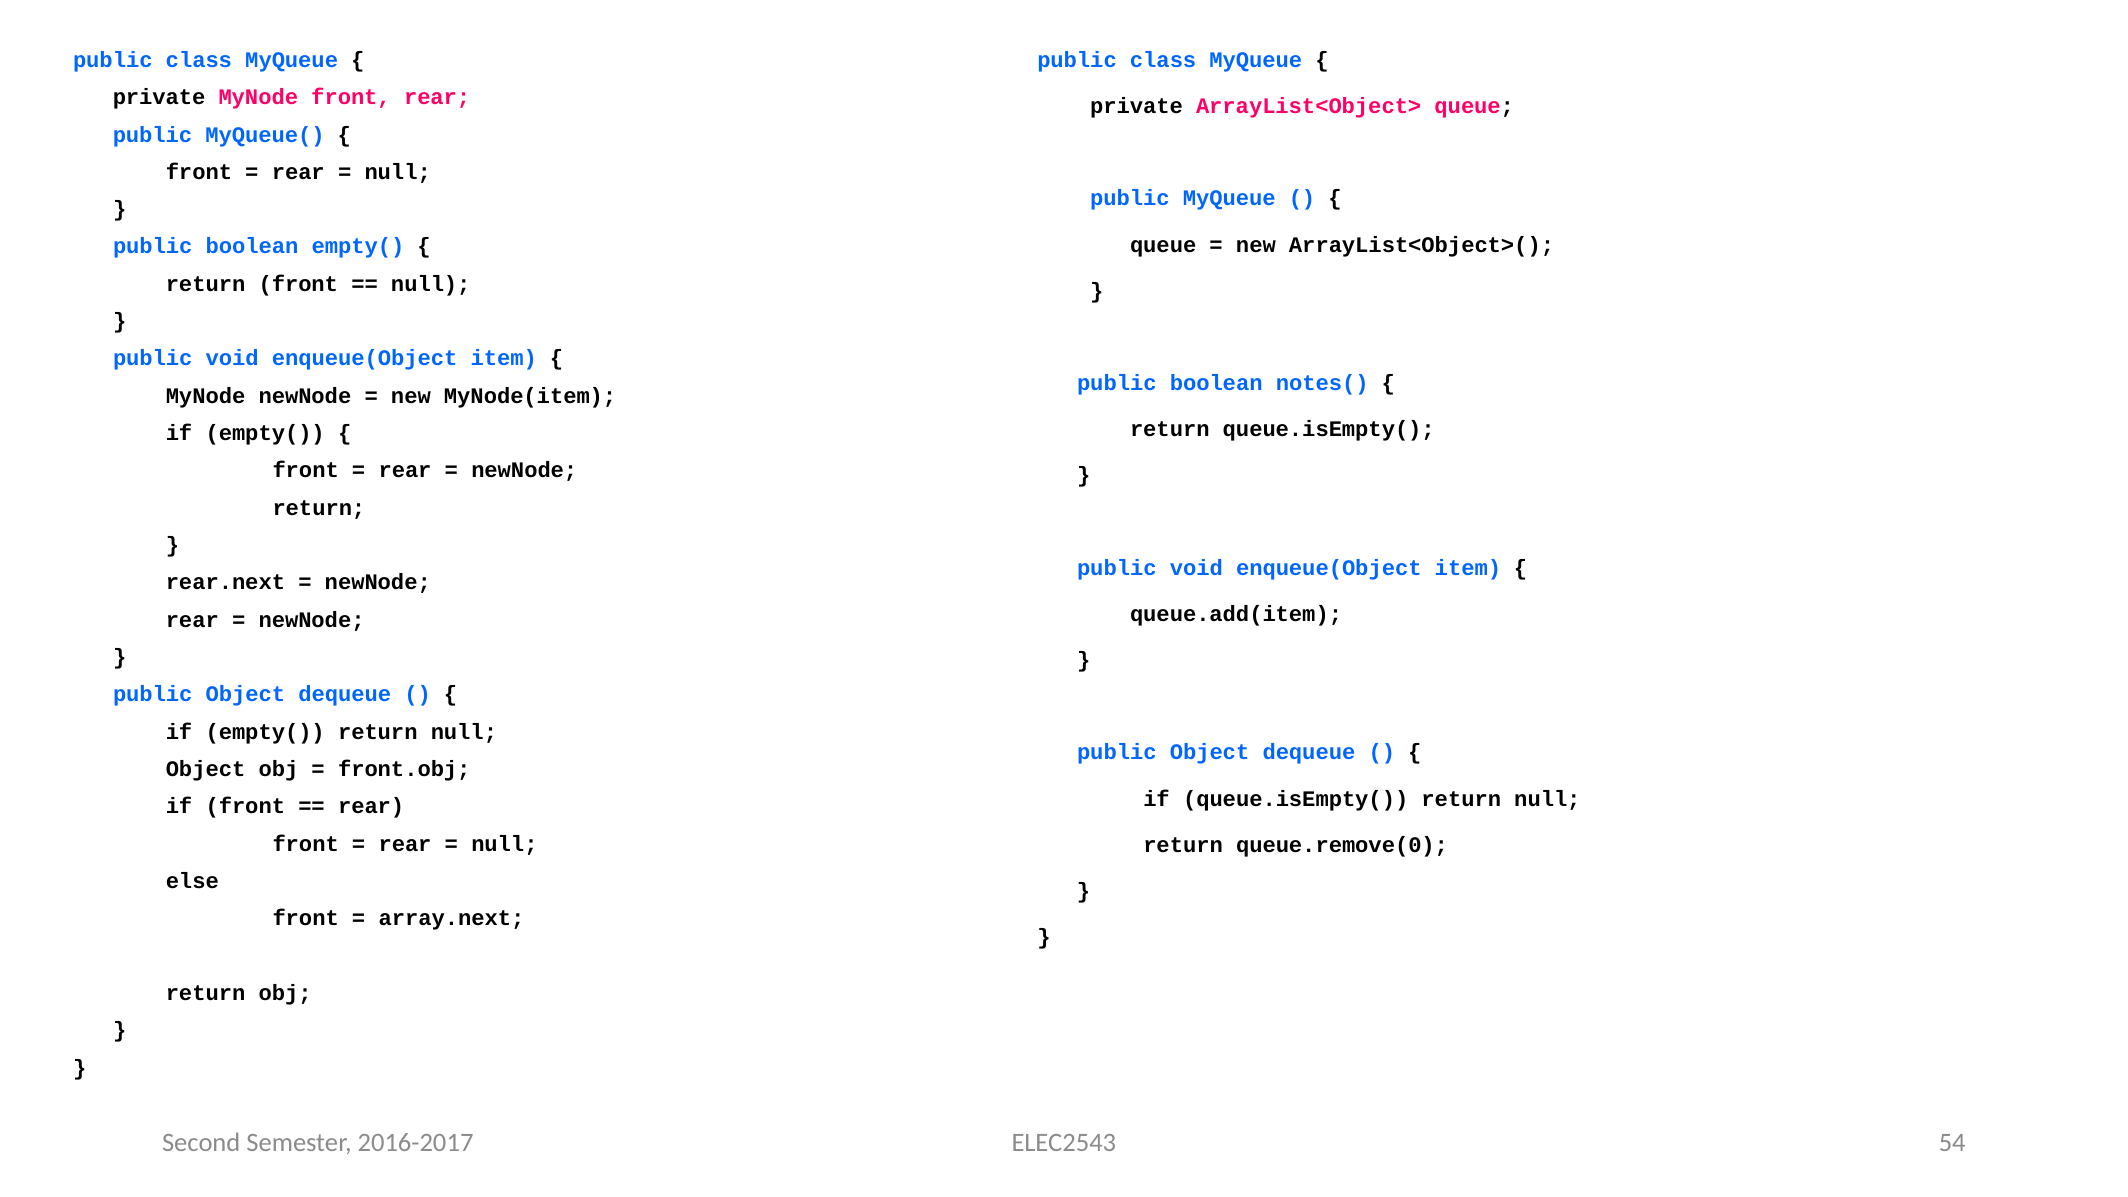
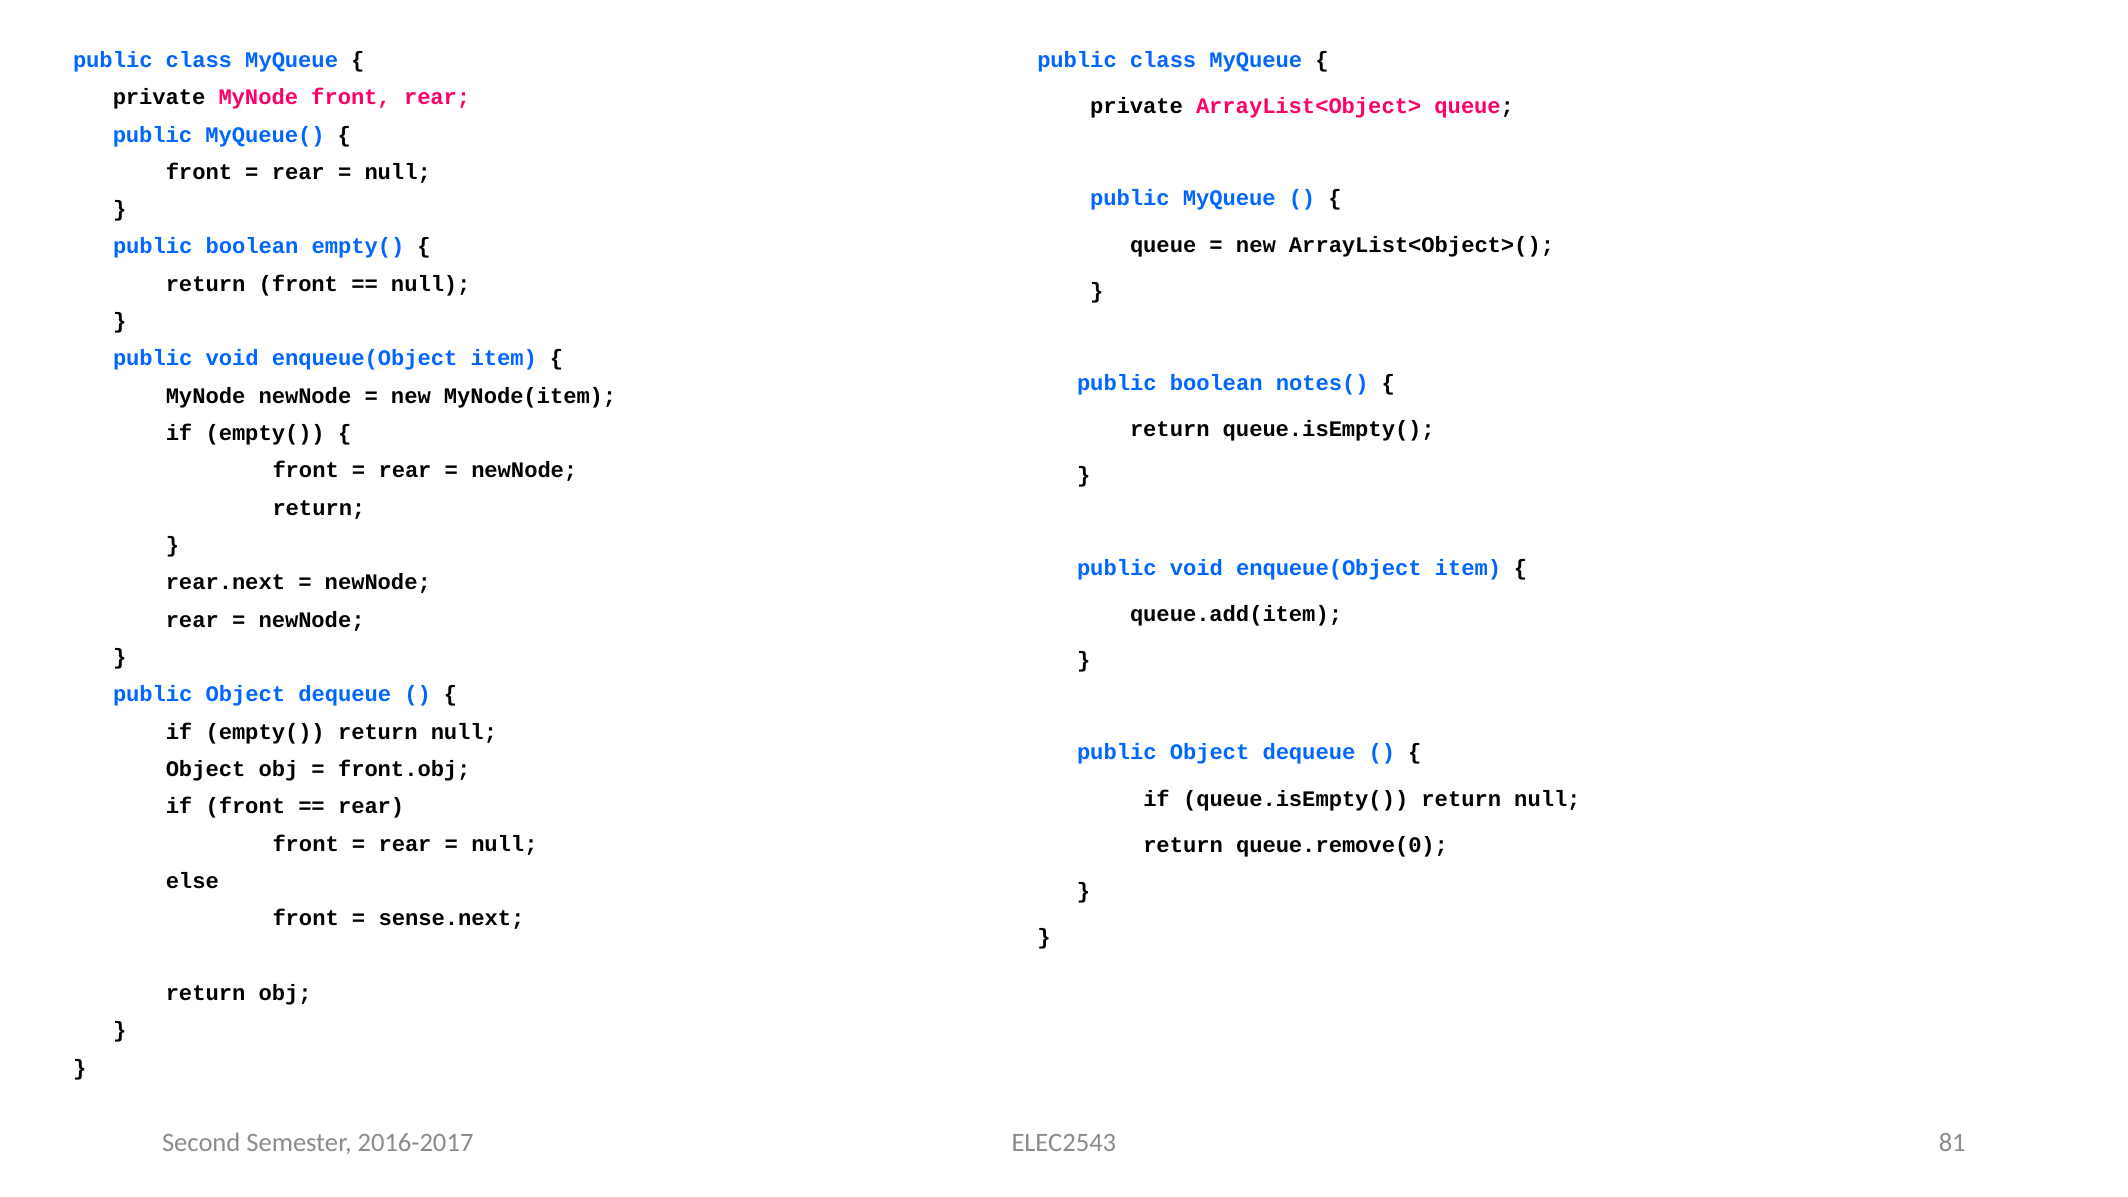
array.next: array.next -> sense.next (451, 918)
54: 54 -> 81 (1952, 1143)
